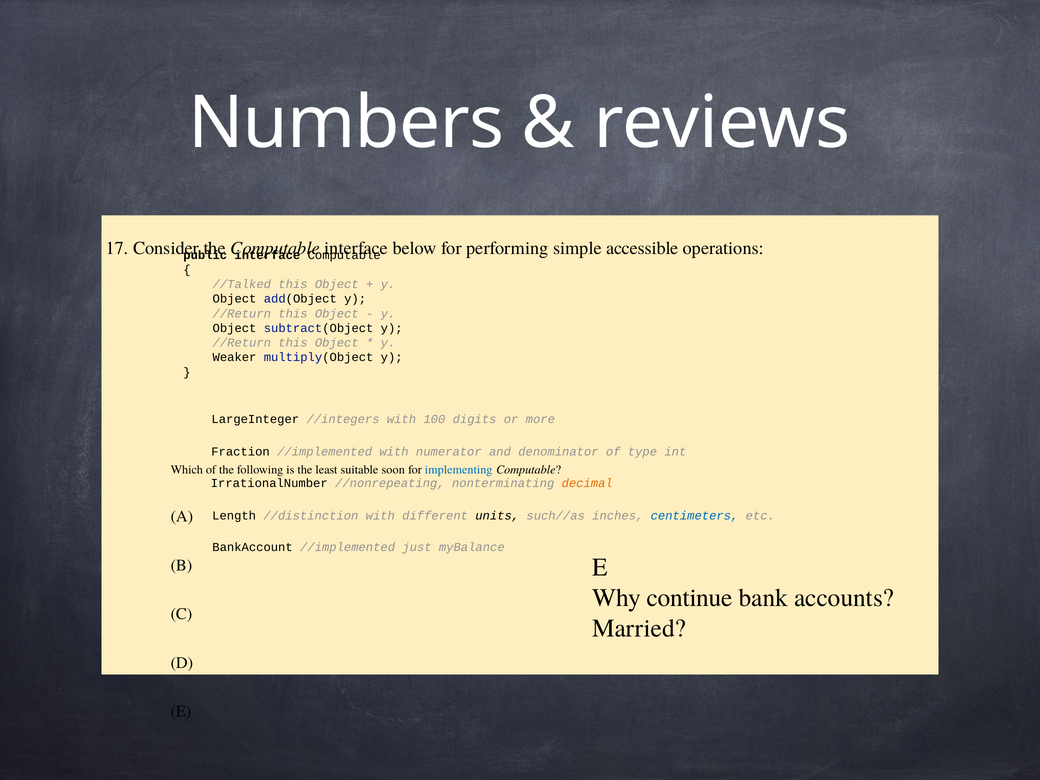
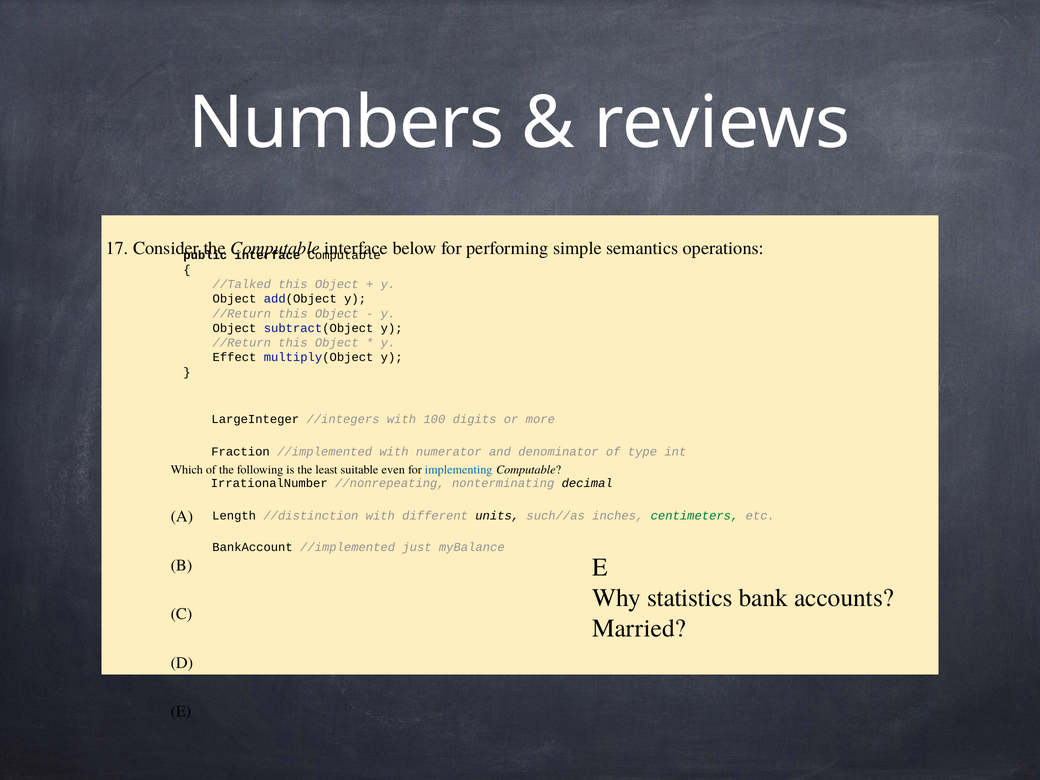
accessible: accessible -> semantics (642, 248)
Weaker: Weaker -> Effect (235, 357)
soon: soon -> even (393, 470)
decimal colour: orange -> black (587, 483)
centimeters colour: blue -> green (695, 516)
continue: continue -> statistics (690, 598)
